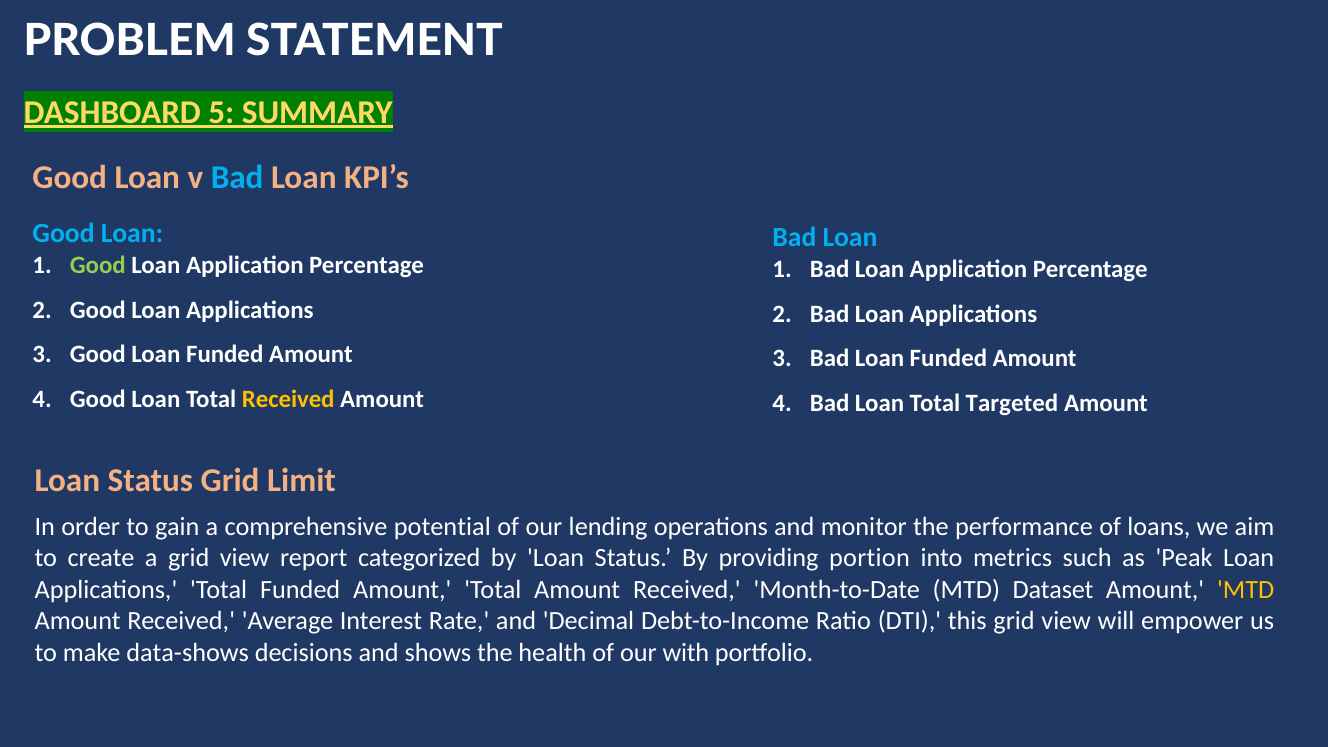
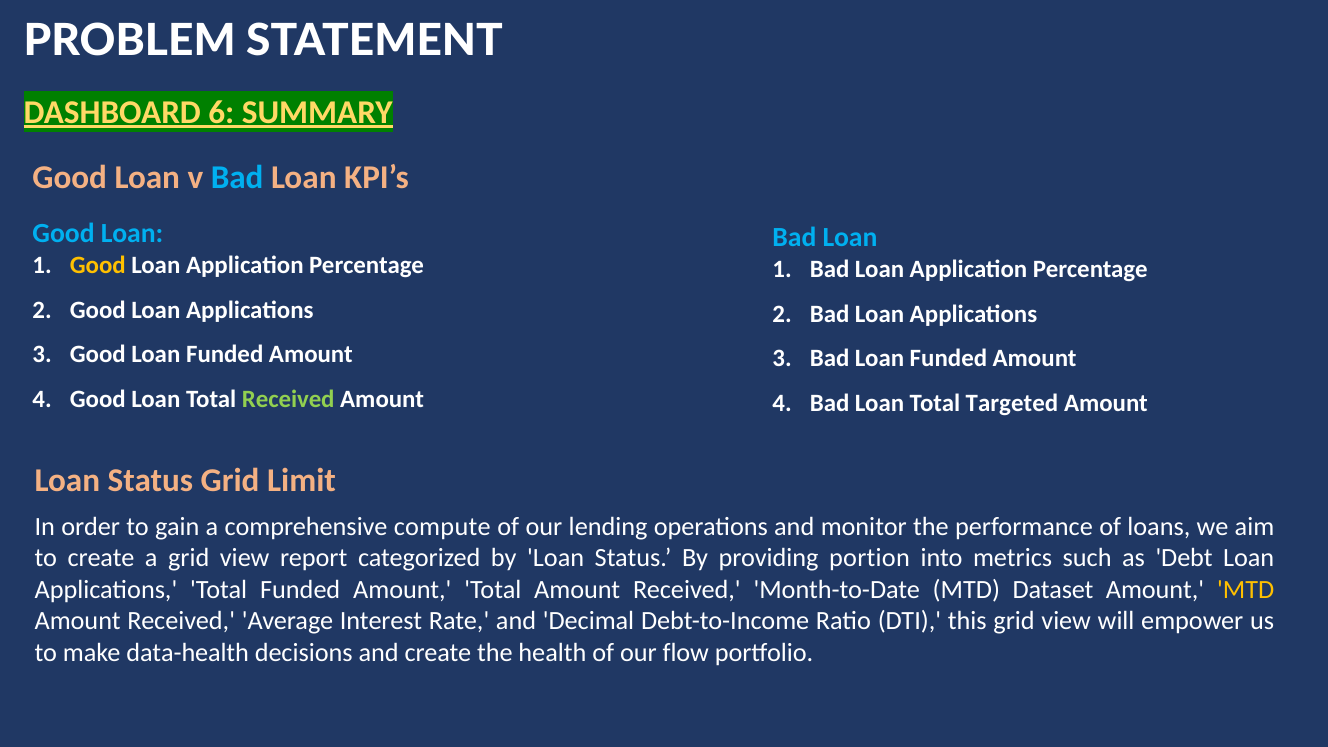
5: 5 -> 6 (221, 112)
Good colour: light green -> yellow (98, 265)
Received colour: yellow -> light green (288, 399)
potential: potential -> compute (442, 526)
Peak: Peak -> Debt (1184, 558)
data-shows: data-shows -> data-health (188, 653)
and shows: shows -> create (438, 653)
with: with -> flow (686, 653)
